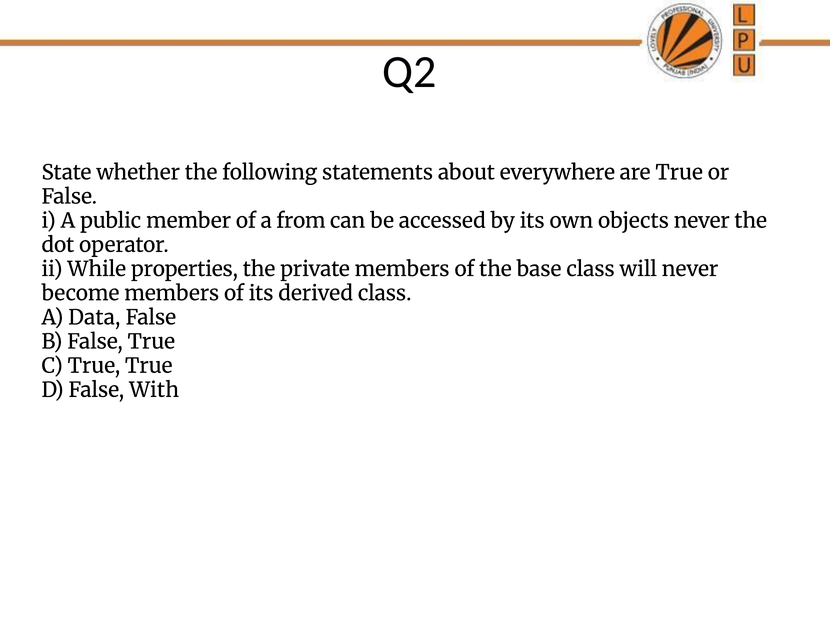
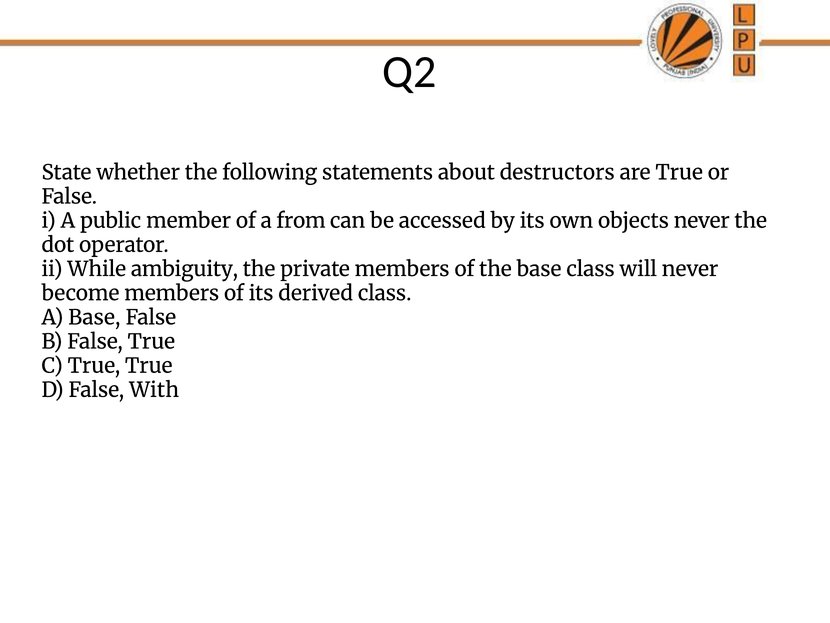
everywhere: everywhere -> destructors (557, 172)
properties: properties -> ambiguity (184, 269)
A Data: Data -> Base (94, 317)
